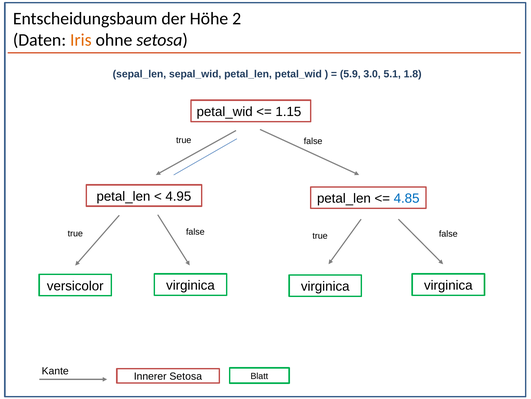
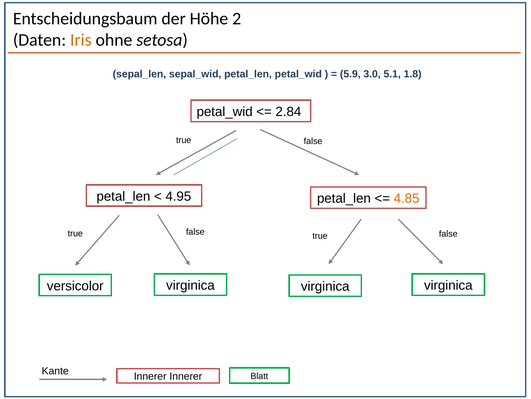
1.15: 1.15 -> 2.84 (288, 112)
4.85 colour: blue -> orange (407, 198)
Innerer Setosa: Setosa -> Innerer (186, 376)
